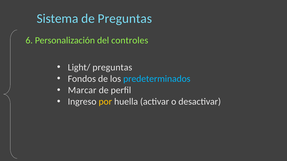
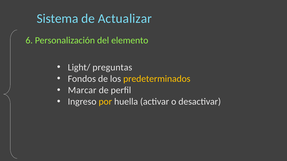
de Preguntas: Preguntas -> Actualizar (125, 19)
controles: controles -> elemento (130, 41)
predeterminados colour: light blue -> yellow (157, 79)
